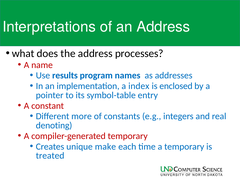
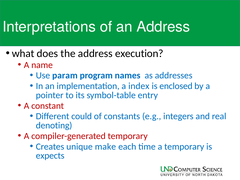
processes: processes -> execution (139, 53)
results: results -> param (65, 75)
more: more -> could (82, 116)
treated: treated -> expects (50, 156)
